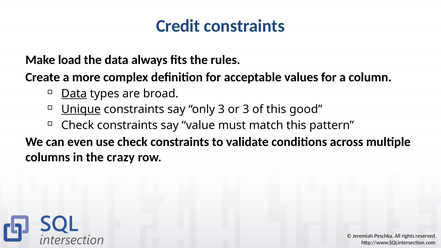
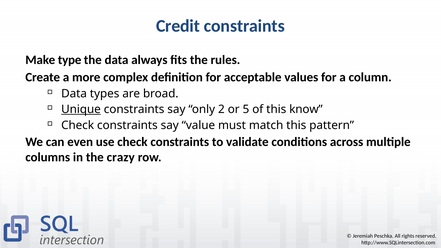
load: load -> type (70, 60)
Data underline: present -> none (74, 94)
only 3: 3 -> 2 (221, 109)
or 3: 3 -> 5 (246, 109)
good: good -> know (306, 109)
